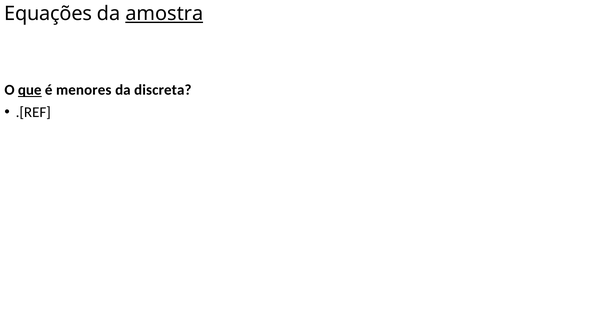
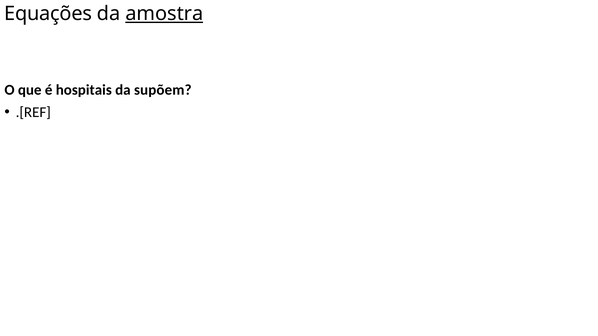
que underline: present -> none (30, 90)
menores: menores -> hospitais (84, 90)
discreta: discreta -> supõem (163, 90)
